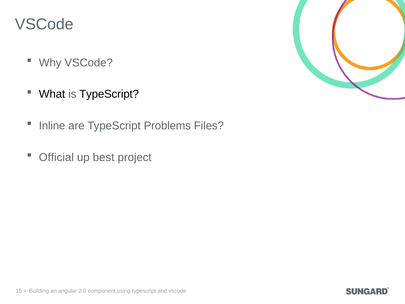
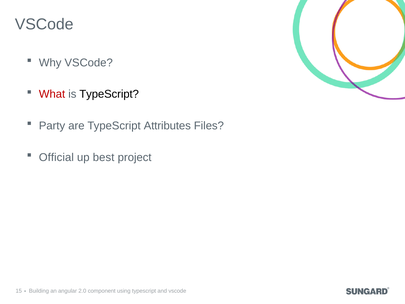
What colour: black -> red (52, 94)
Inline: Inline -> Party (52, 126)
Problems: Problems -> Attributes (167, 126)
